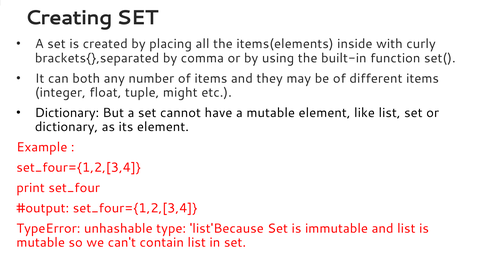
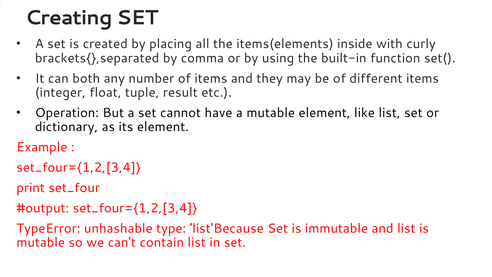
might: might -> result (180, 92)
Dictionary: Dictionary -> Operation (67, 113)
